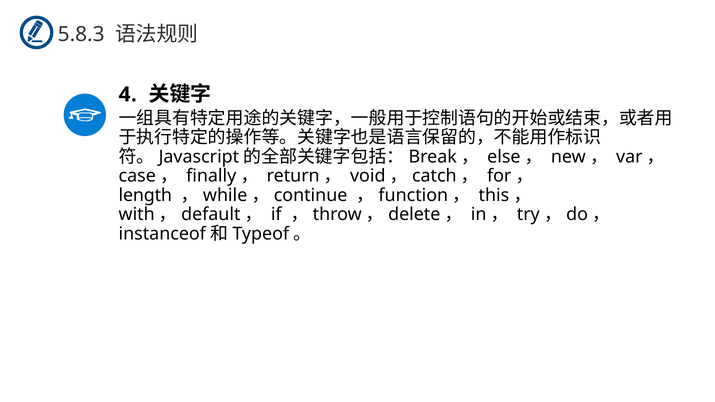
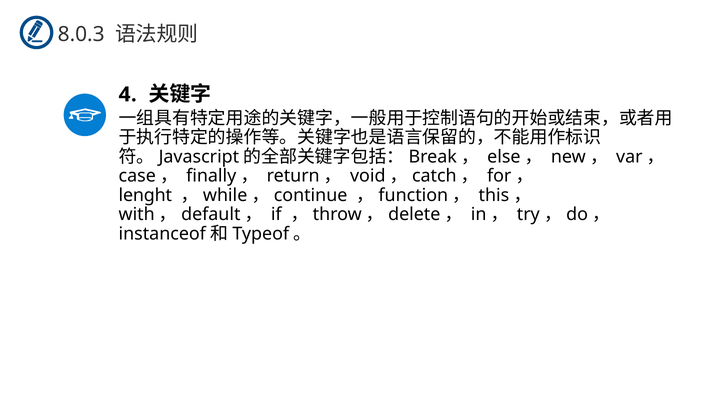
5.8.3: 5.8.3 -> 8.0.3 (81, 34)
length: length -> lenght (145, 195)
